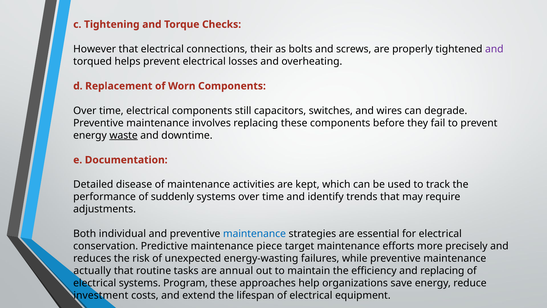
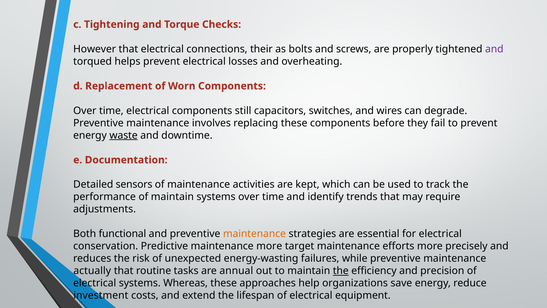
disease: disease -> sensors (134, 184)
of suddenly: suddenly -> maintain (172, 197)
individual: individual -> functional (122, 234)
maintenance colour: blue -> orange (254, 234)
maintenance piece: piece -> more (269, 246)
the underline: none -> present (341, 271)
and replacing: replacing -> precision (442, 271)
Program: Program -> Whereas (186, 283)
